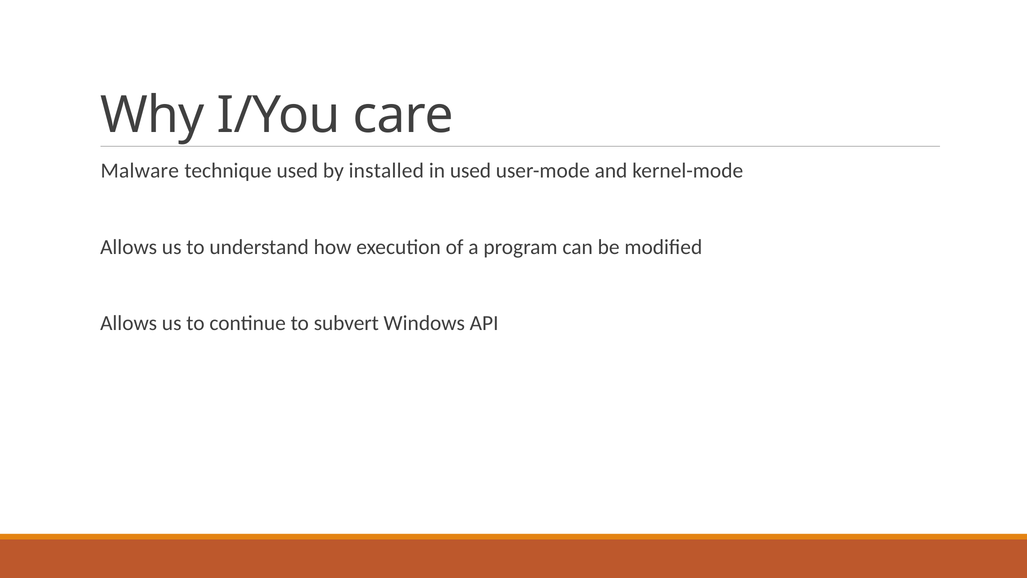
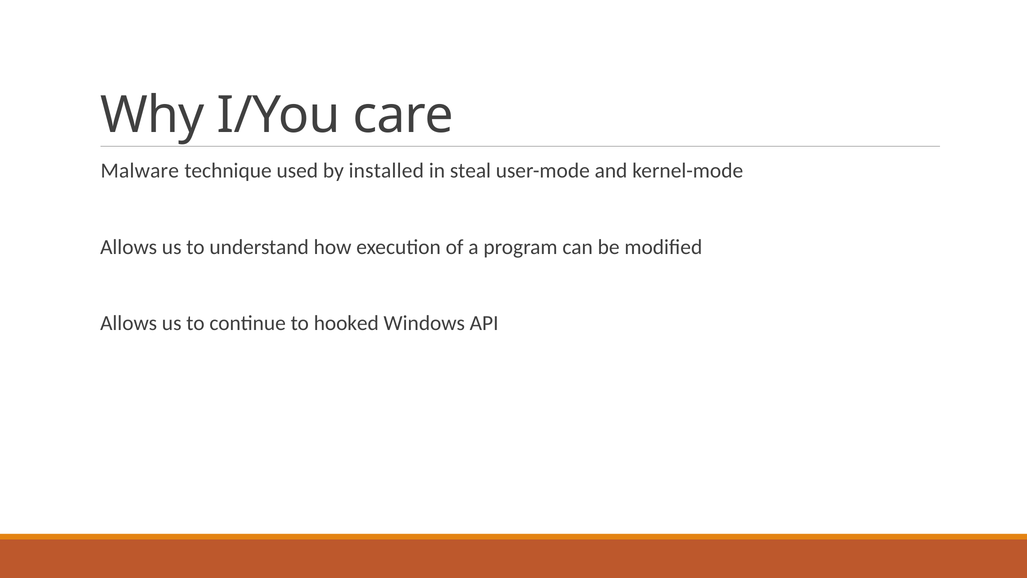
in used: used -> steal (470, 171)
subvert: subvert -> hooked (346, 323)
